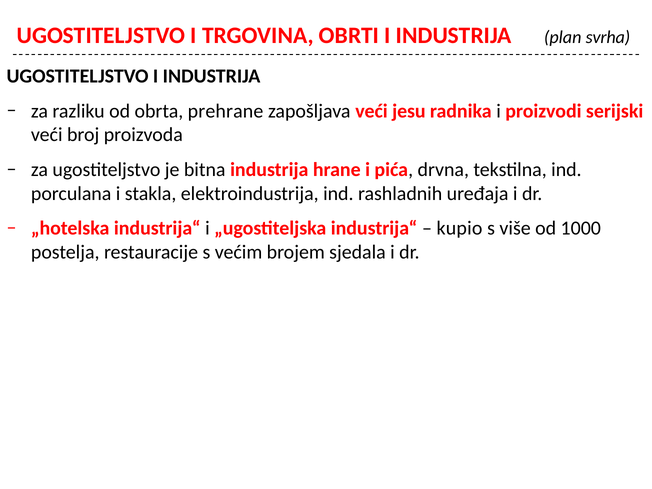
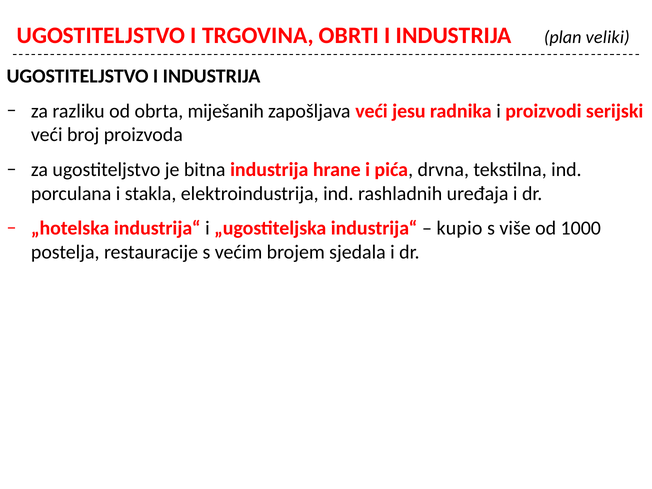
svrha: svrha -> veliki (608, 37)
prehrane: prehrane -> miješanih (226, 111)
